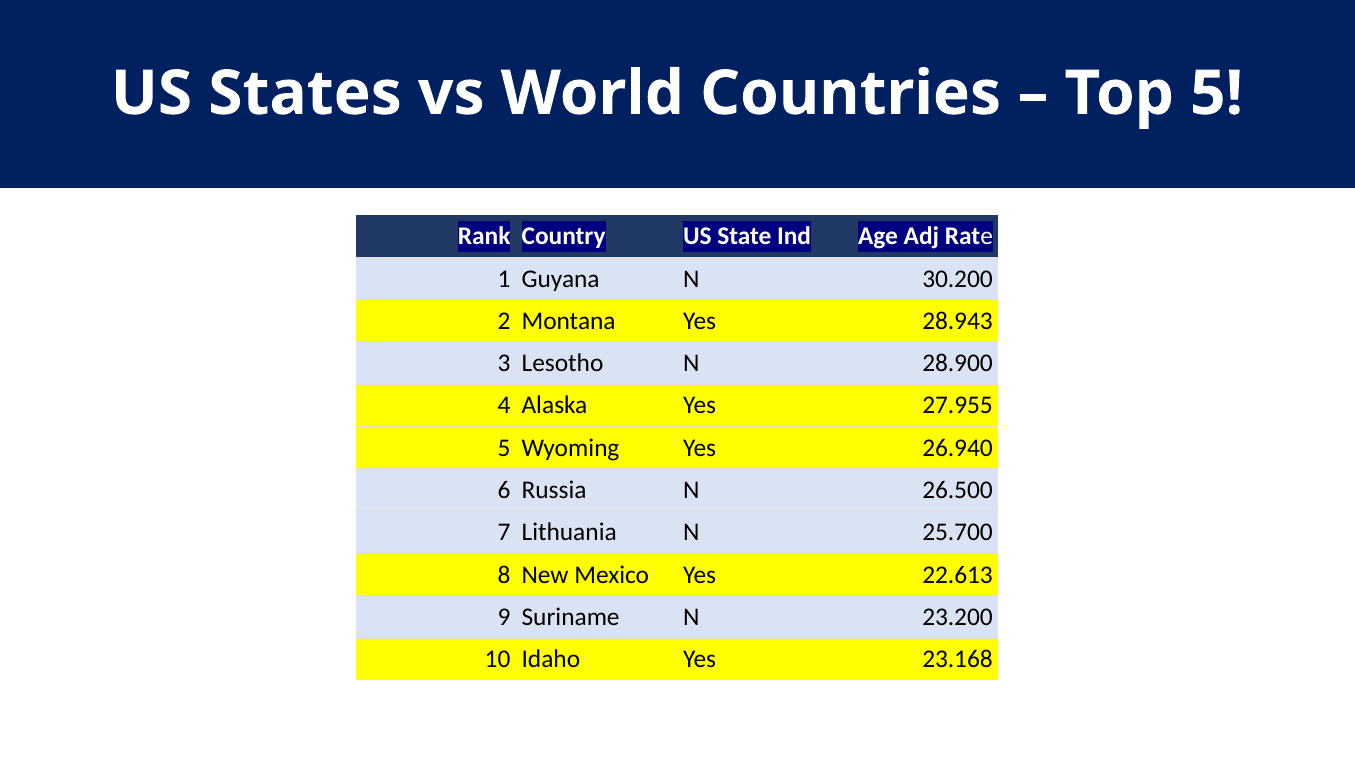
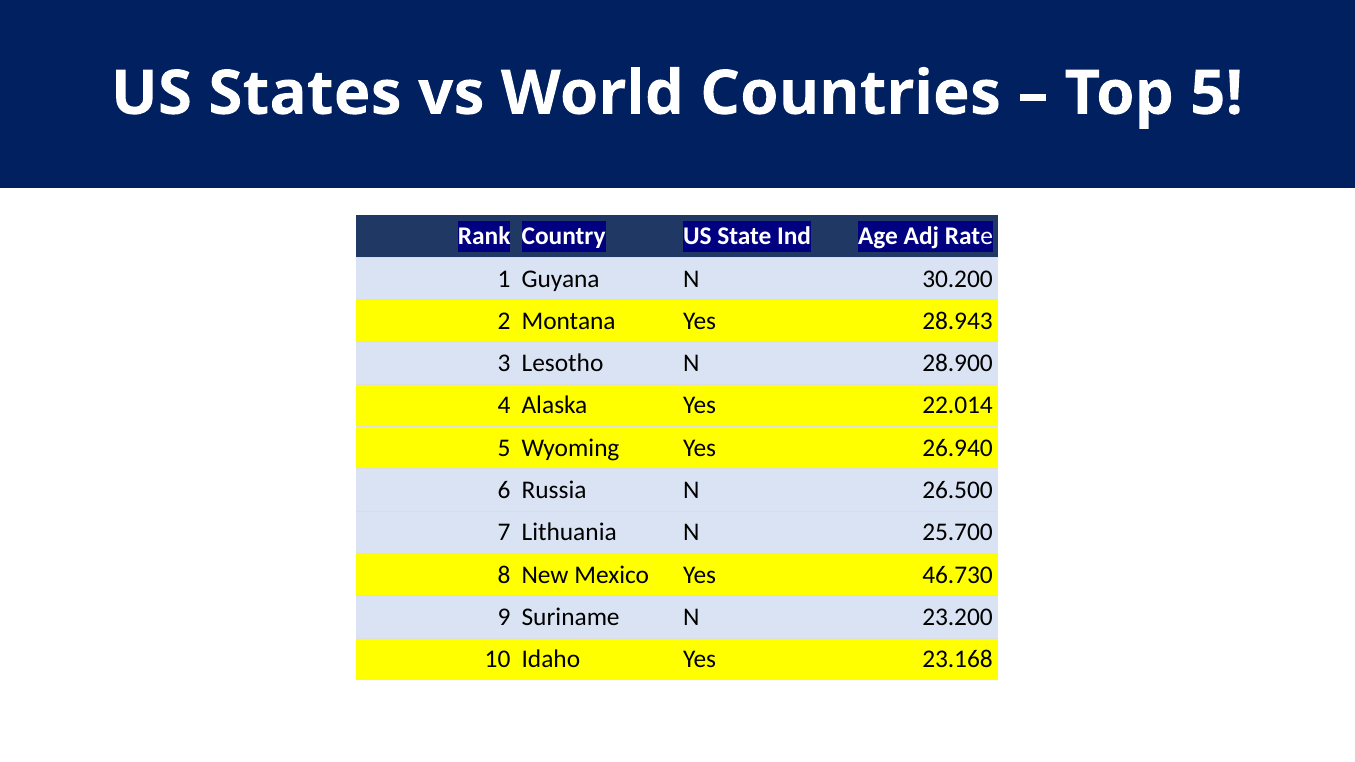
27.955: 27.955 -> 22.014 (958, 406)
22.613: 22.613 -> 46.730 (958, 575)
